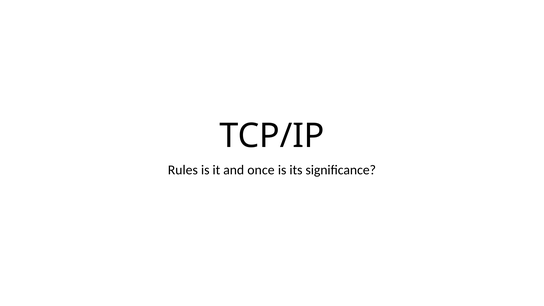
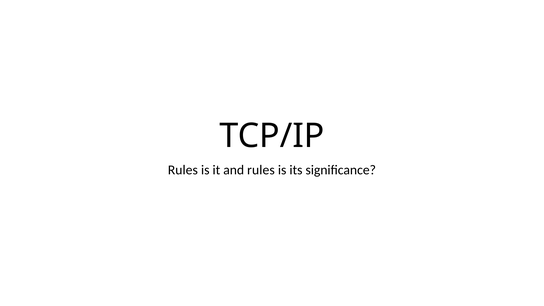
and once: once -> rules (261, 170)
